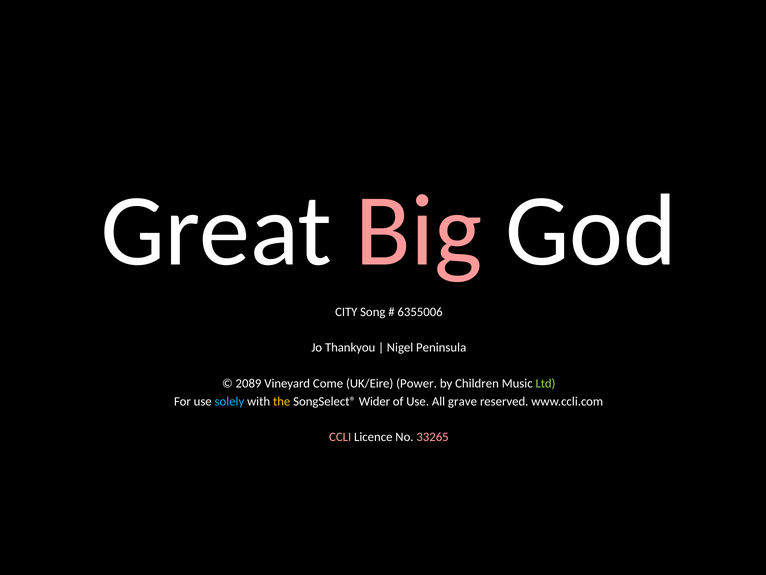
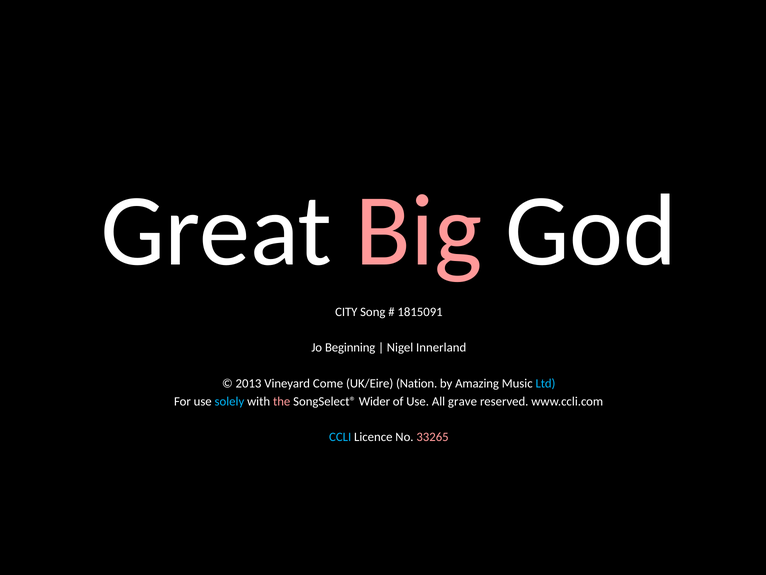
6355006: 6355006 -> 1815091 (420, 312)
Thankyou: Thankyou -> Beginning (350, 347)
Peninsula: Peninsula -> Innerland (441, 347)
2089: 2089 -> 2013 (249, 383)
Power: Power -> Nation (417, 383)
Children: Children -> Amazing (477, 383)
Ltd colour: light green -> light blue (545, 383)
the colour: yellow -> pink (282, 401)
CCLI colour: pink -> light blue (340, 437)
